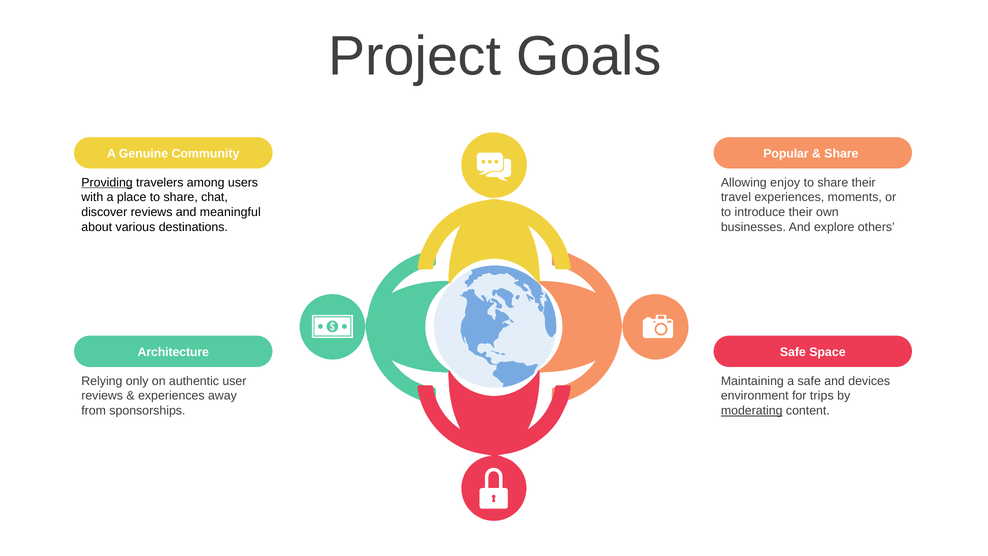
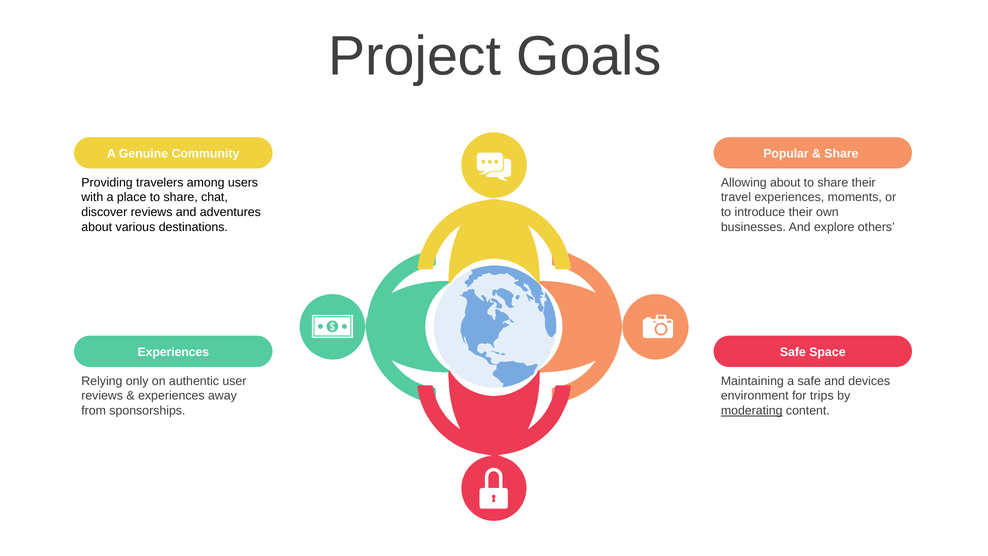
Providing underline: present -> none (107, 182)
Allowing enjoy: enjoy -> about (785, 182)
meaningful: meaningful -> adventures (230, 212)
Architecture: Architecture -> Experiences (173, 352)
